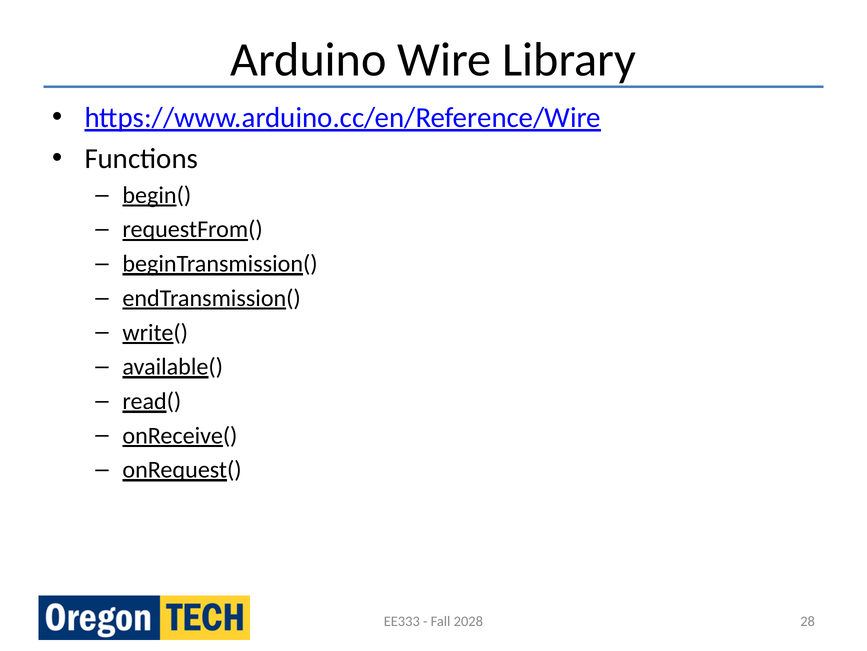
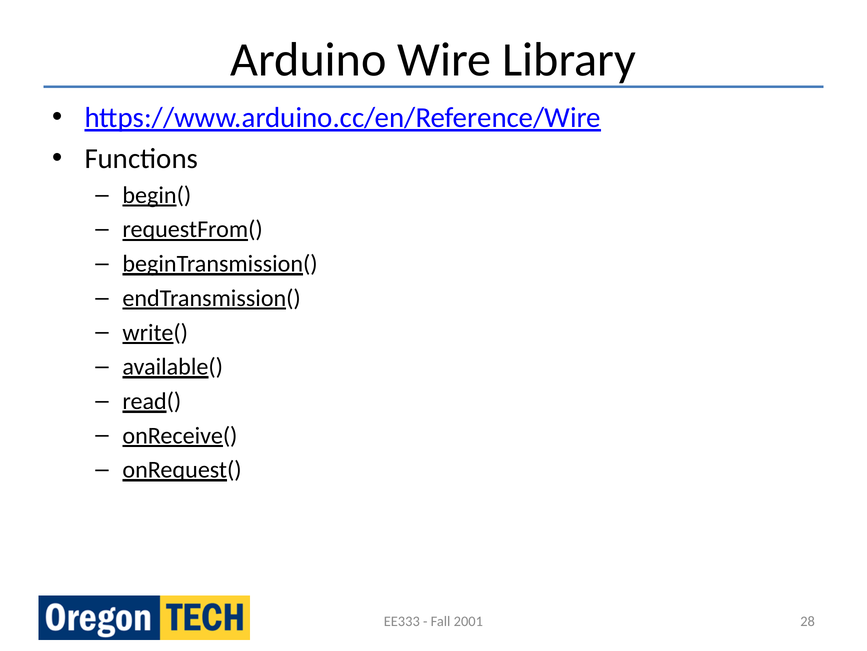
2028: 2028 -> 2001 (468, 621)
